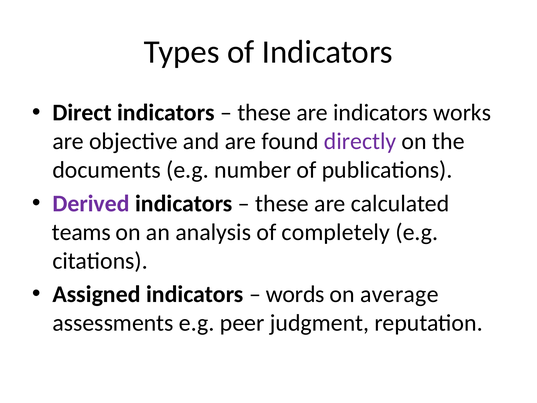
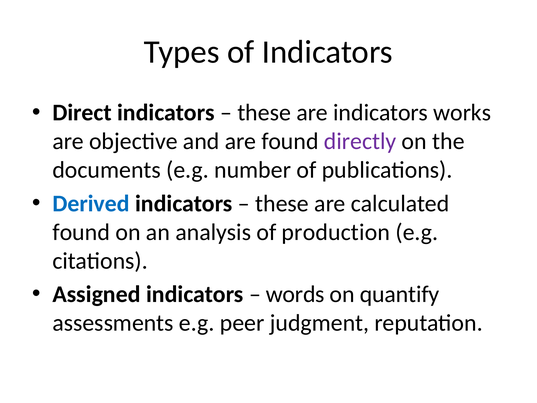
Derived colour: purple -> blue (91, 203)
teams: teams -> found (81, 232)
completely: completely -> production (336, 232)
average: average -> quantify (400, 294)
